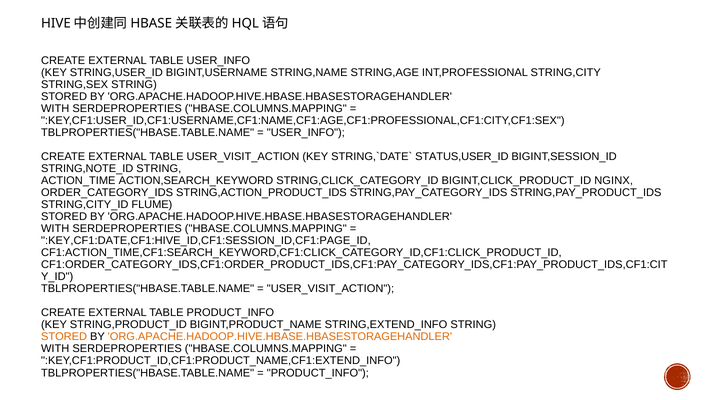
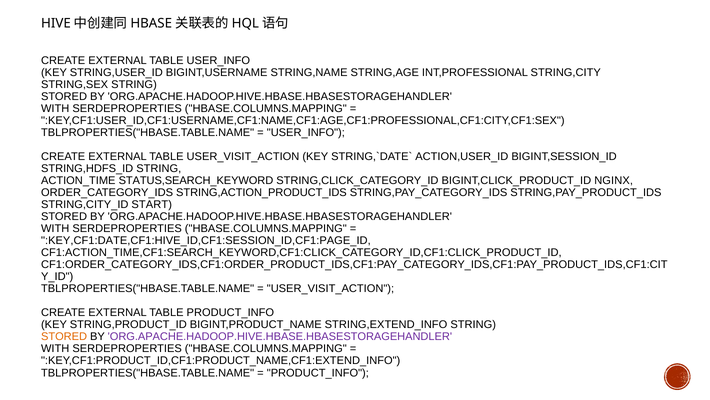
STATUS,USER_ID: STATUS,USER_ID -> ACTION,USER_ID (462, 156)
STRING,NOTE_ID: STRING,NOTE_ID -> STRING,HDFS_ID (87, 168)
ACTION,SEARCH_KEYWORD: ACTION,SEARCH_KEYWORD -> STATUS,SEARCH_KEYWORD (196, 180)
FLUME: FLUME -> START (152, 204)
ORG.APACHE.HADOOP.HIVE.HBASE.HBASESTORAGEHANDLER colour: orange -> purple (280, 336)
